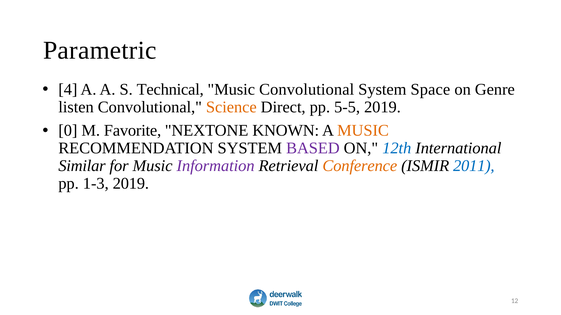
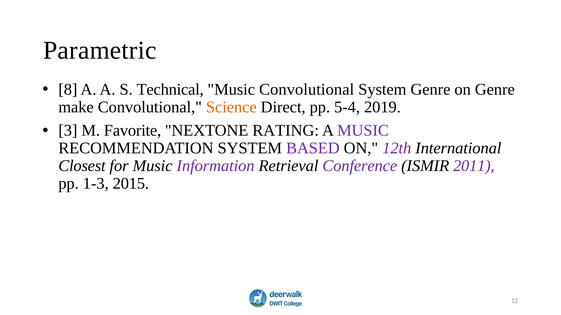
4: 4 -> 8 (68, 90)
System Space: Space -> Genre (430, 90)
listen: listen -> make (76, 107)
5-5: 5-5 -> 5-4 (347, 107)
0: 0 -> 3 (68, 131)
KNOWN: KNOWN -> RATING (286, 131)
MUSIC colour: orange -> purple (363, 131)
12th colour: blue -> purple (397, 148)
Similar: Similar -> Closest (82, 166)
Conference colour: orange -> purple (360, 166)
2011 colour: blue -> purple (474, 166)
1-3 2019: 2019 -> 2015 (131, 184)
